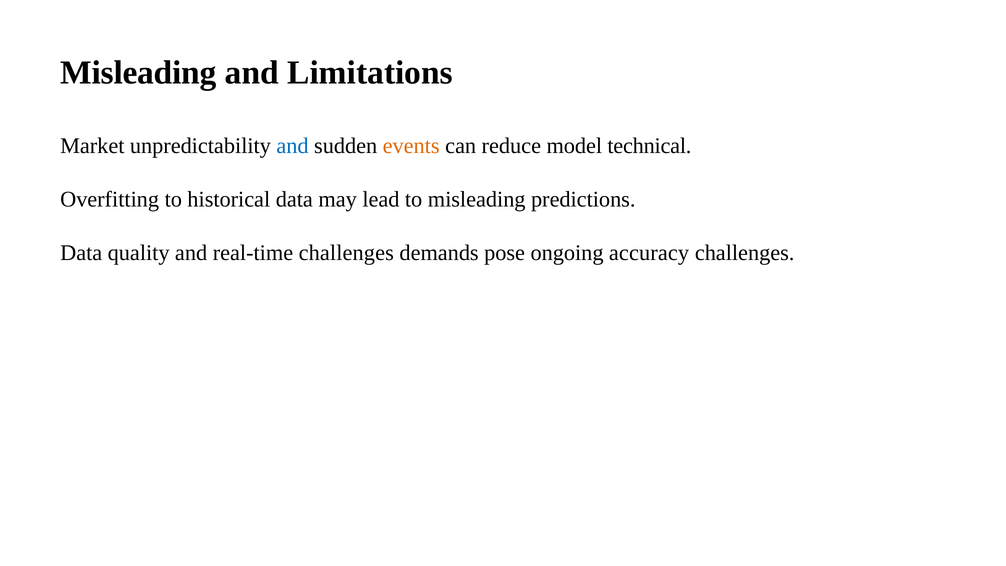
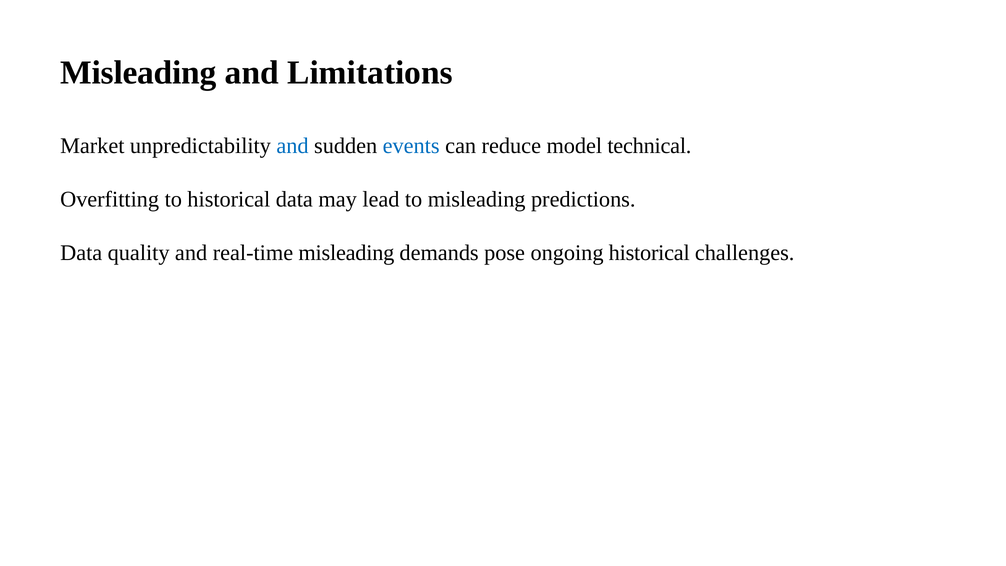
events colour: orange -> blue (411, 146)
real-time challenges: challenges -> misleading (346, 253)
ongoing accuracy: accuracy -> historical (649, 253)
